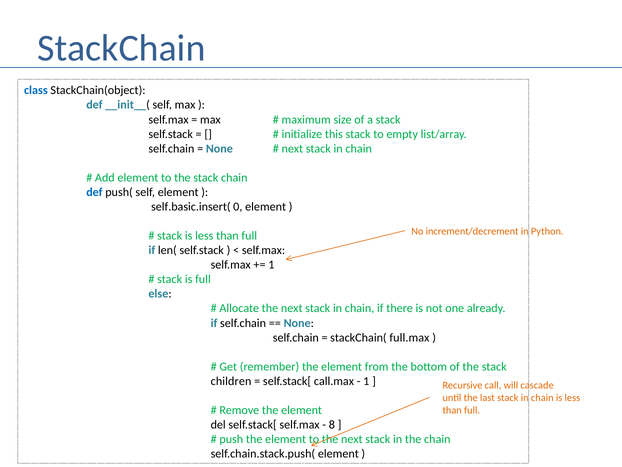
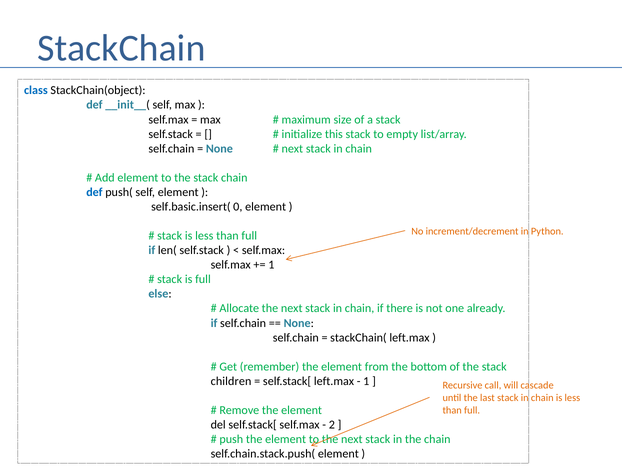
stackChain( full.max: full.max -> left.max (409, 337)
self.stack[ call.max: call.max -> left.max (334, 381)
8: 8 -> 2 (332, 424)
